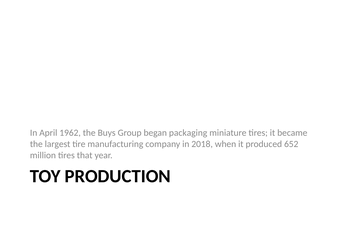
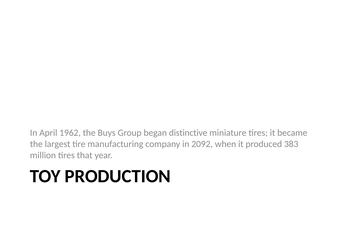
packaging: packaging -> distinctive (188, 133)
2018: 2018 -> 2092 (202, 145)
652: 652 -> 383 (291, 145)
